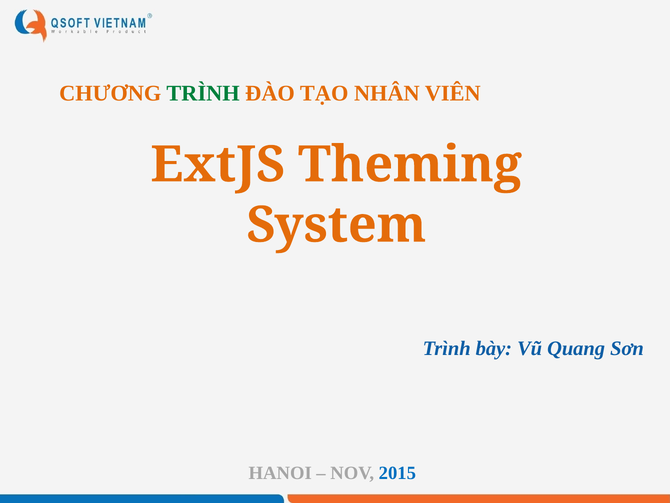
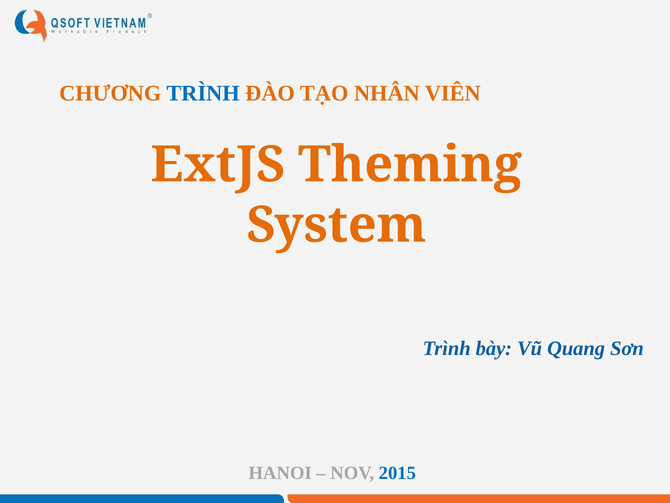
TRÌNH colour: green -> blue (203, 93)
